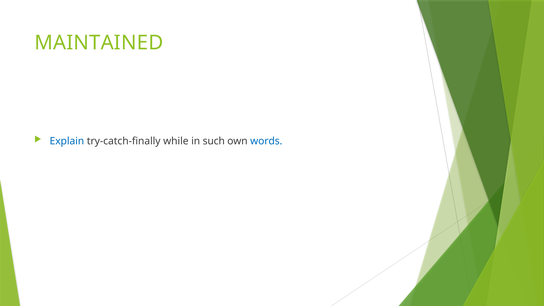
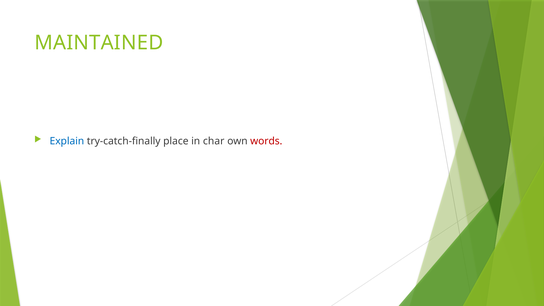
while: while -> place (176, 141)
such: such -> char (214, 141)
words colour: blue -> red (266, 141)
